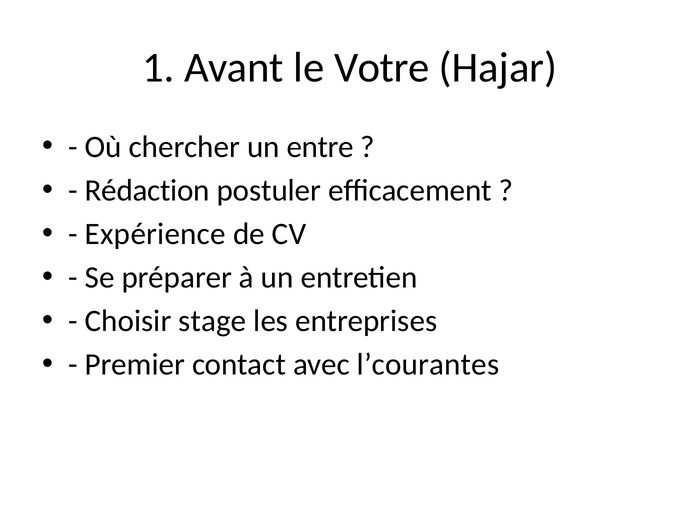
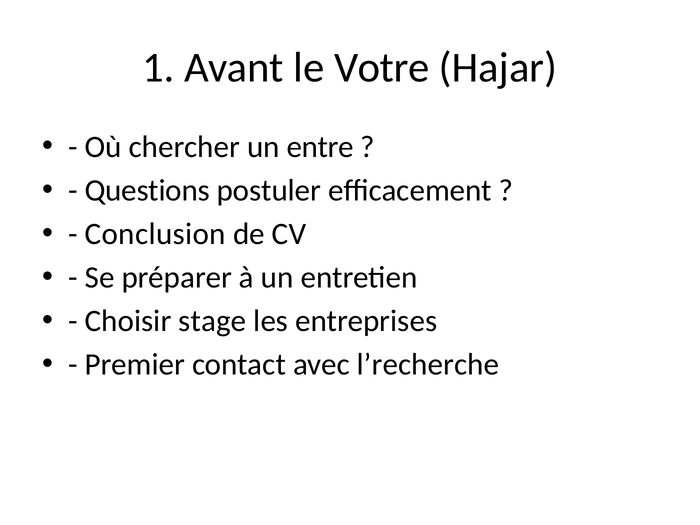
Rédaction: Rédaction -> Questions (147, 190)
Expérience: Expérience -> Conclusion (155, 234)
l’courantes: l’courantes -> l’recherche (428, 365)
